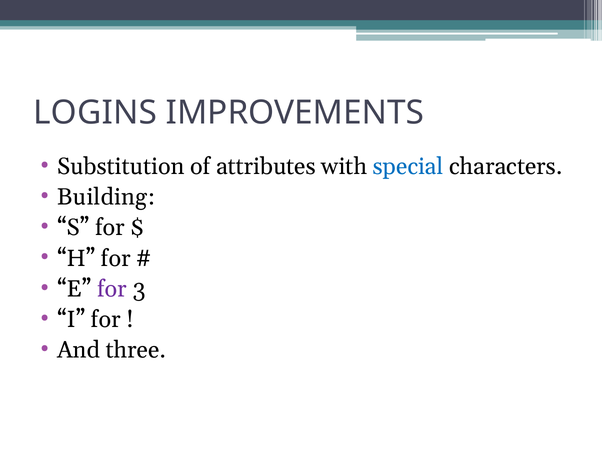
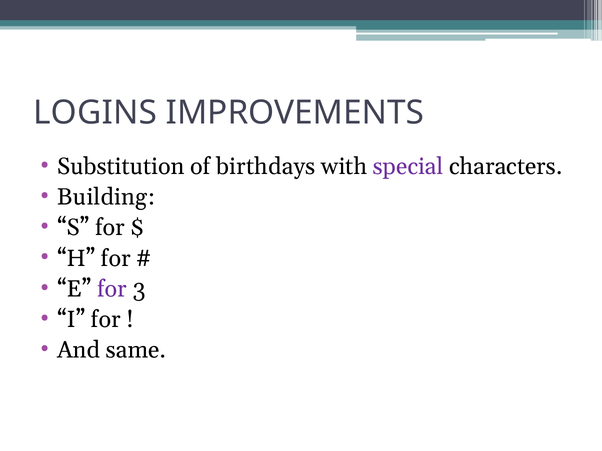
attributes: attributes -> birthdays (266, 167)
special colour: blue -> purple (408, 167)
three: three -> same (136, 350)
